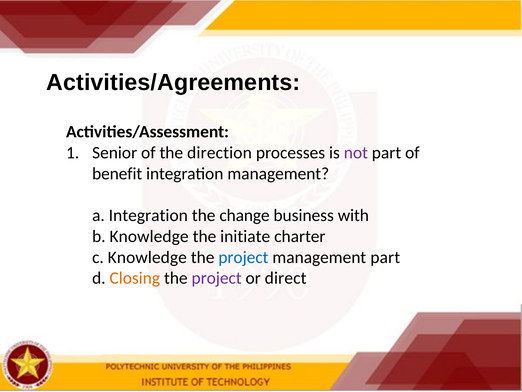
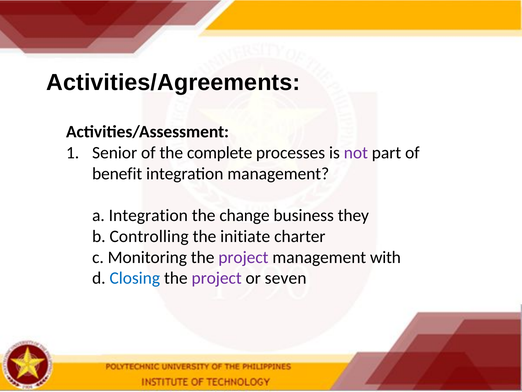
direction: direction -> complete (220, 153)
with: with -> they (353, 215)
b Knowledge: Knowledge -> Controlling (149, 236)
c Knowledge: Knowledge -> Monitoring (147, 257)
project colour: blue -> purple (243, 257)
management part: part -> with (385, 257)
Closing colour: orange -> blue (135, 278)
direct: direct -> seven (286, 278)
